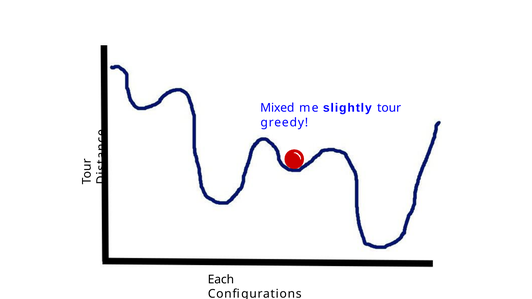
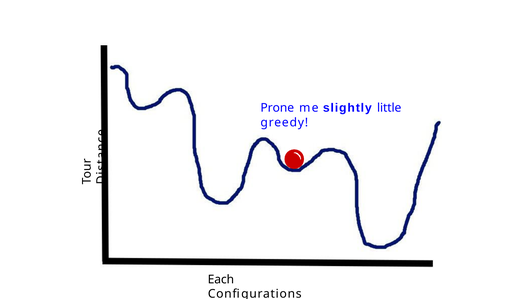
Mixed: Mixed -> Prone (277, 108)
tour: tour -> little (389, 108)
